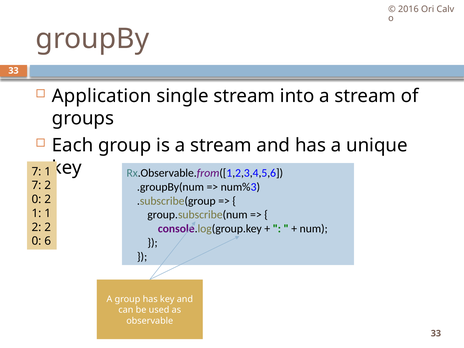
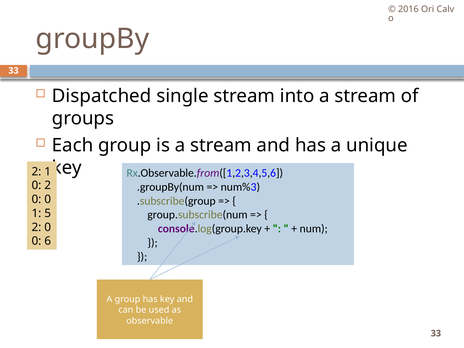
Application: Application -> Dispatched (102, 96)
7: 7 -> 2 (36, 172)
7: 7 -> 0 (36, 185)
2: 2 -> 0 (48, 199)
1 1: 1 -> 5 (48, 213)
2: 2 -> 0 (48, 227)
